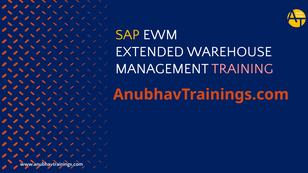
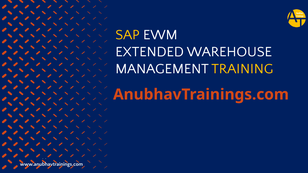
TRAINING colour: pink -> yellow (242, 69)
